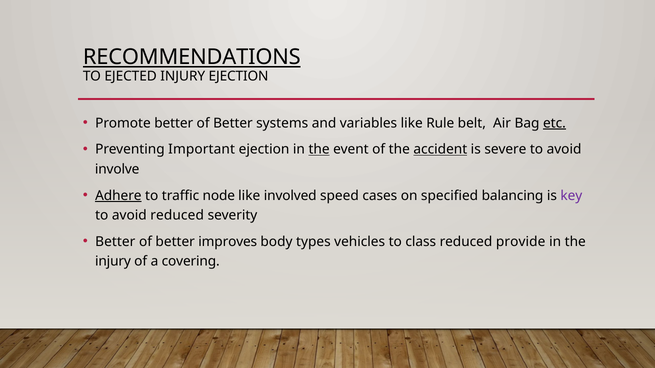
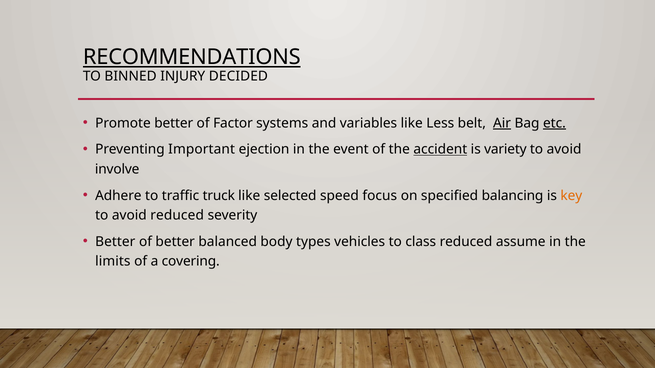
EJECTED: EJECTED -> BINNED (131, 77)
INJURY EJECTION: EJECTION -> DECIDED (238, 77)
Better: Better -> Factor (233, 123)
Rule: Rule -> Less (440, 123)
Air underline: none -> present (502, 123)
the underline: present -> none (319, 150)
severe: severe -> variety (505, 150)
Adhere underline: present -> none (118, 196)
node: node -> truck (219, 196)
involved: involved -> selected (290, 196)
cases: cases -> focus (380, 196)
key colour: purple -> orange (571, 196)
improves: improves -> balanced (228, 242)
provide: provide -> assume (521, 242)
injury: injury -> limits (113, 262)
